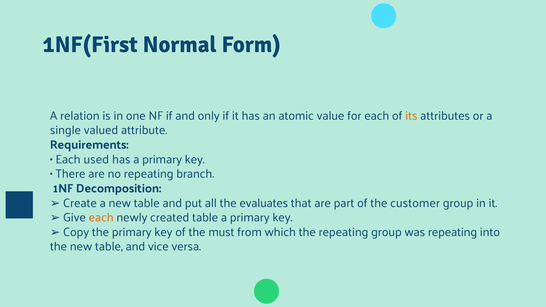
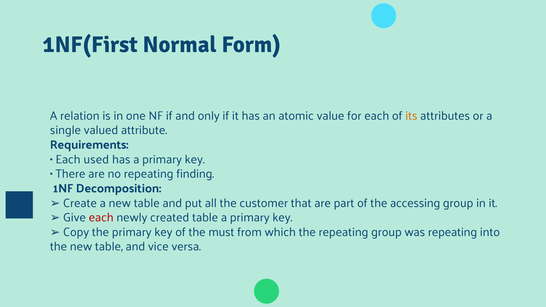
branch: branch -> finding (195, 174)
evaluates: evaluates -> customer (264, 203)
customer: customer -> accessing (415, 203)
each colour: orange -> red (101, 218)
